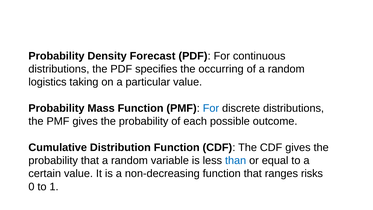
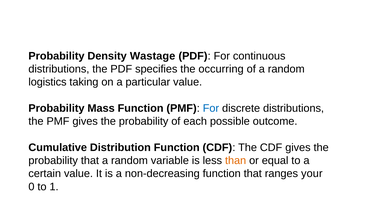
Forecast: Forecast -> Wastage (153, 56)
than colour: blue -> orange (236, 160)
risks: risks -> your (312, 173)
